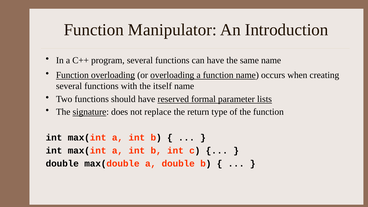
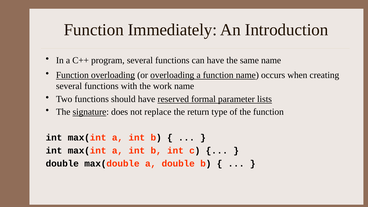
Manipulator: Manipulator -> Immediately (172, 30)
itself: itself -> work (162, 86)
